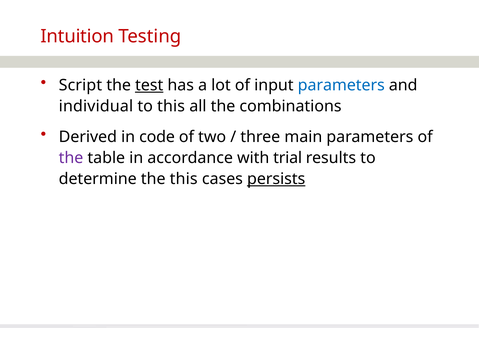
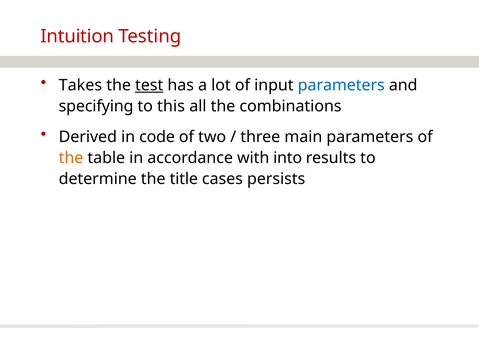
Script: Script -> Takes (80, 85)
individual: individual -> specifying (96, 106)
the colour: purple -> orange (71, 158)
trial: trial -> into (288, 158)
the this: this -> title (184, 179)
persists underline: present -> none (276, 179)
